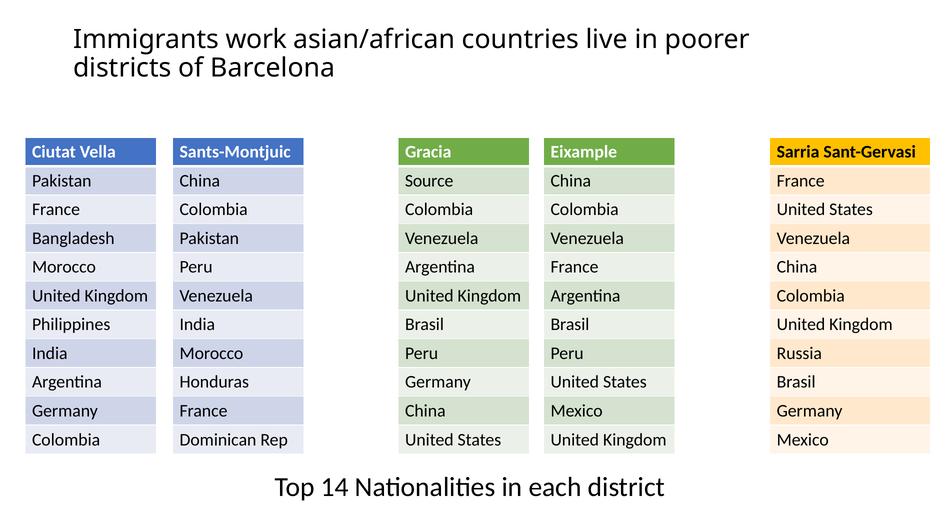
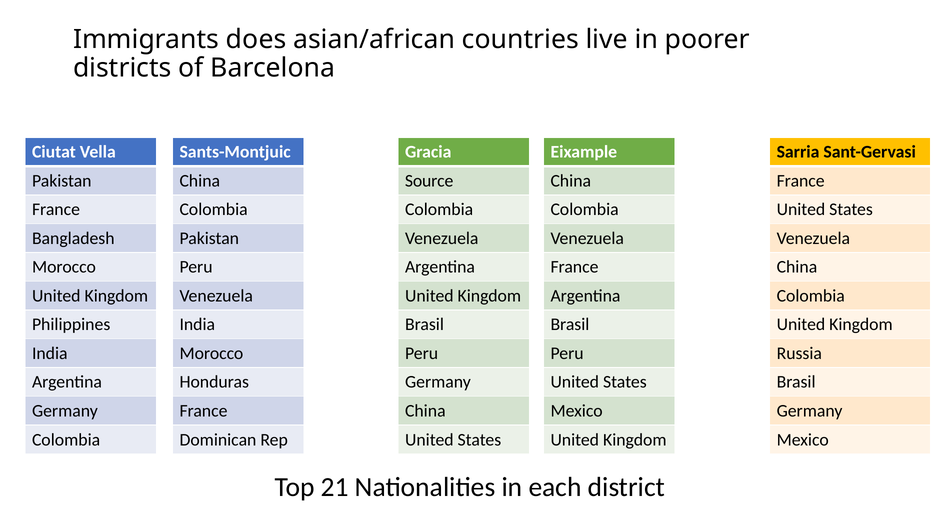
work: work -> does (256, 39)
14: 14 -> 21 (335, 486)
